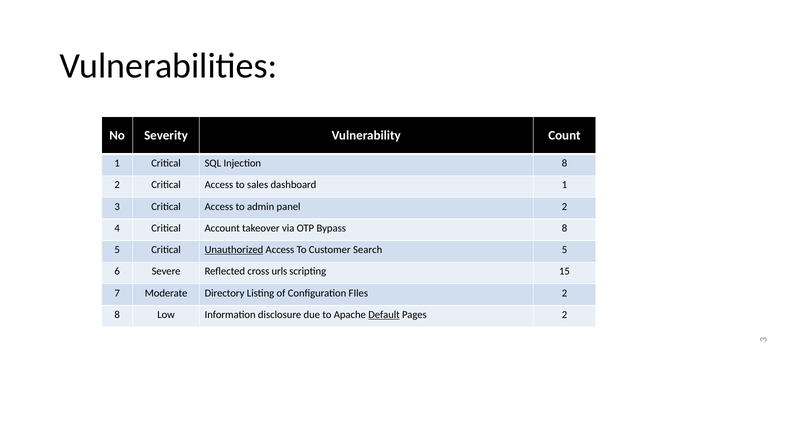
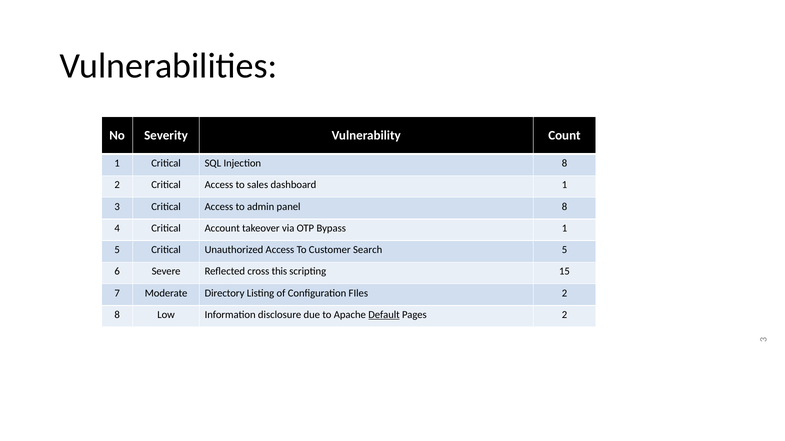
panel 2: 2 -> 8 (564, 207)
Bypass 8: 8 -> 1 (564, 229)
Unauthorized underline: present -> none (234, 250)
urls: urls -> this (279, 272)
